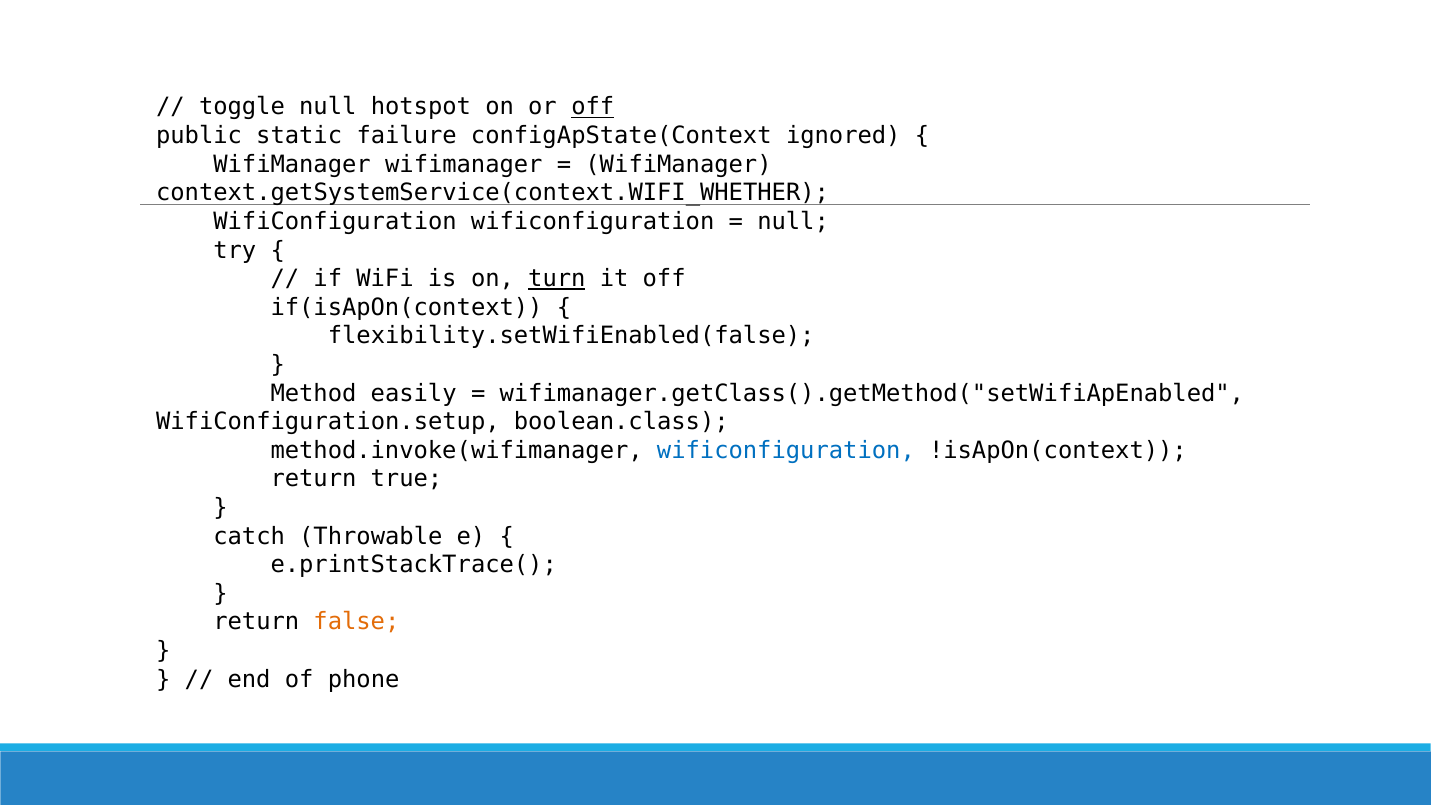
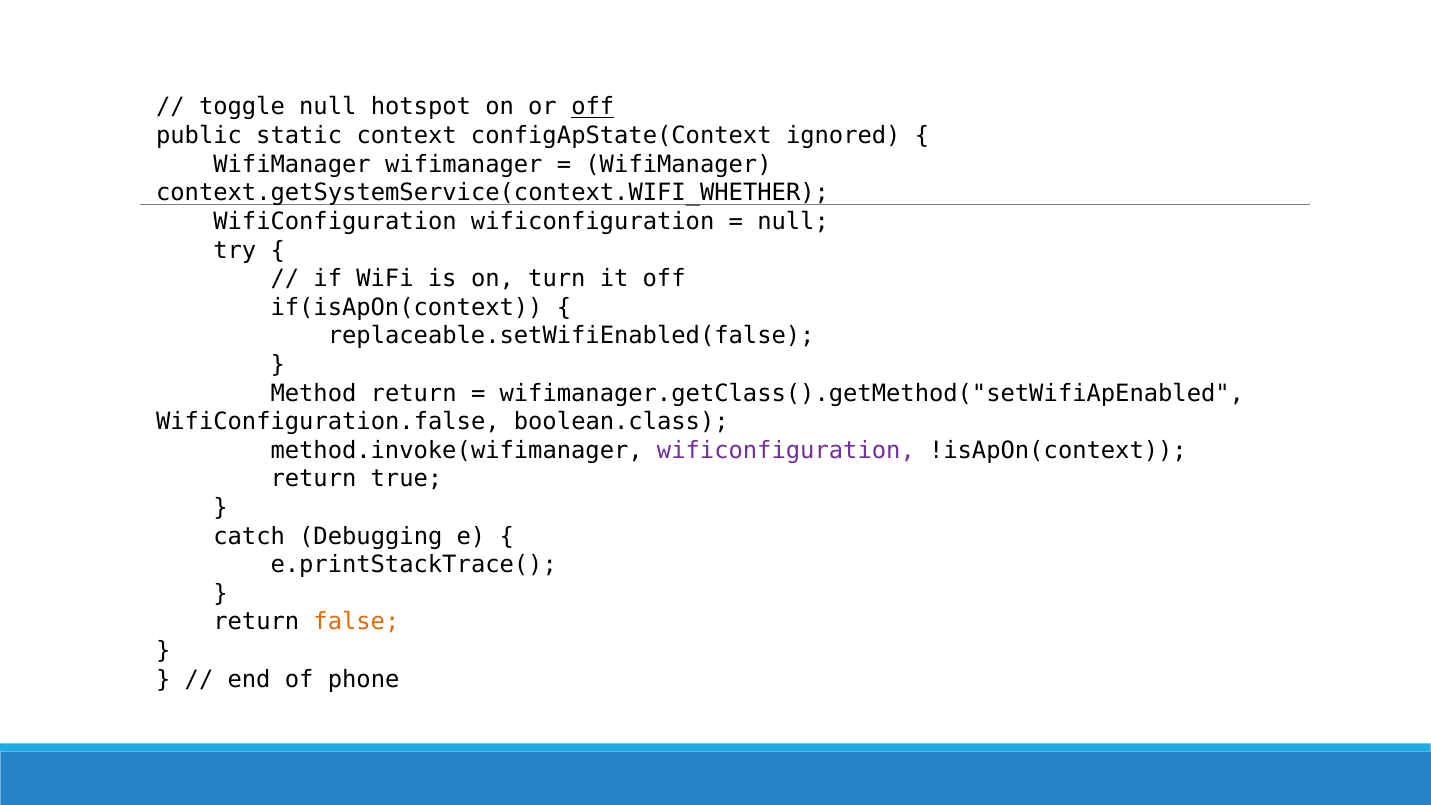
failure: failure -> context (407, 136)
turn underline: present -> none (557, 279)
flexibility.setWifiEnabled(false: flexibility.setWifiEnabled(false -> replaceable.setWifiEnabled(false (571, 336)
Method easily: easily -> return (414, 393)
WifiConfiguration.setup: WifiConfiguration.setup -> WifiConfiguration.false (328, 422)
wificonfiguration colour: blue -> purple (786, 450)
Throwable: Throwable -> Debugging (371, 536)
